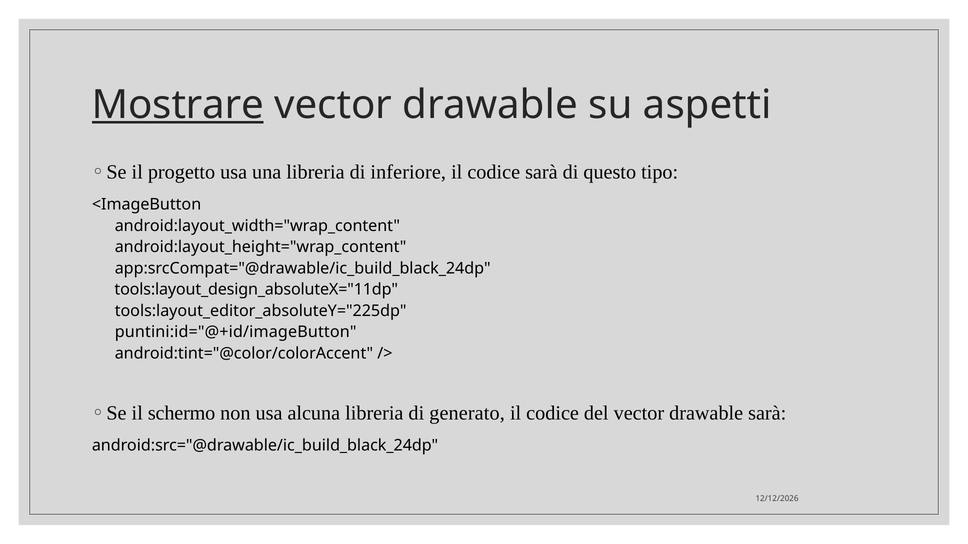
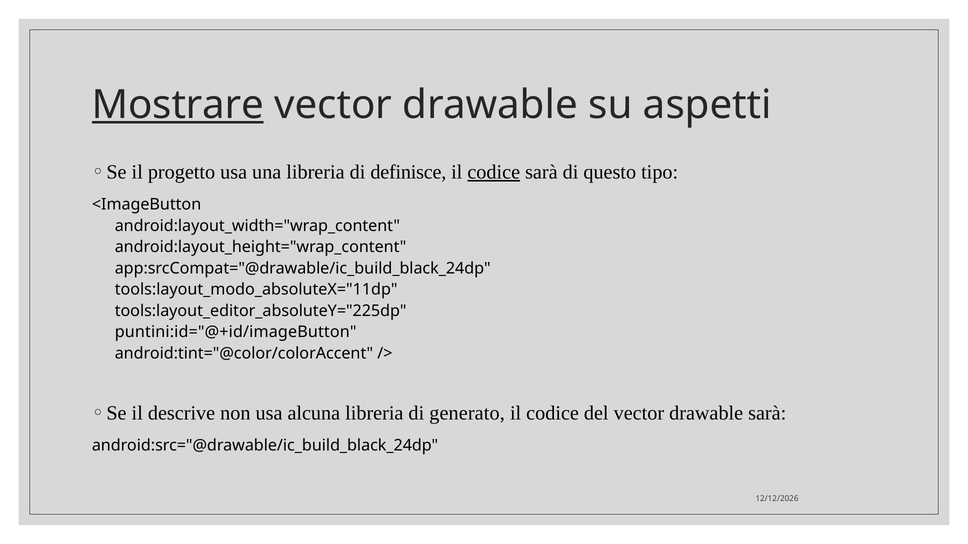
inferiore: inferiore -> definisce (408, 172)
codice underline: none -> present (494, 172)
tools:layout_design_absoluteX="11dp: tools:layout_design_absoluteX="11dp -> tools:layout_modo_absoluteX="11dp (256, 290)
schermo: schermo -> descrive (182, 414)
